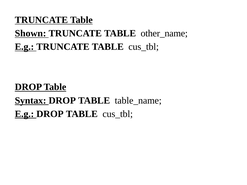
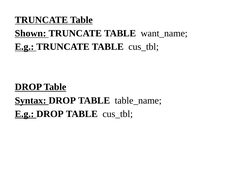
other_name: other_name -> want_name (164, 33)
